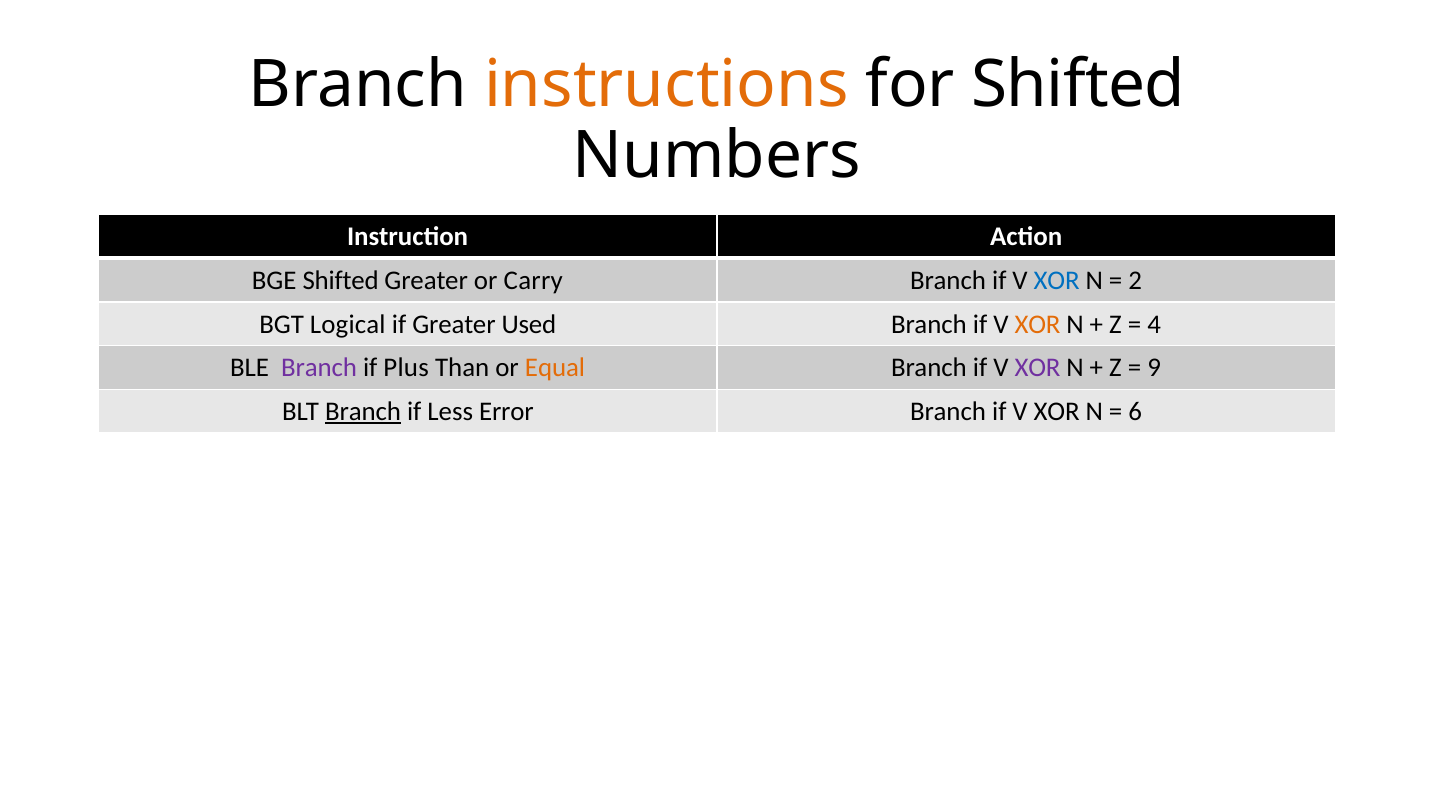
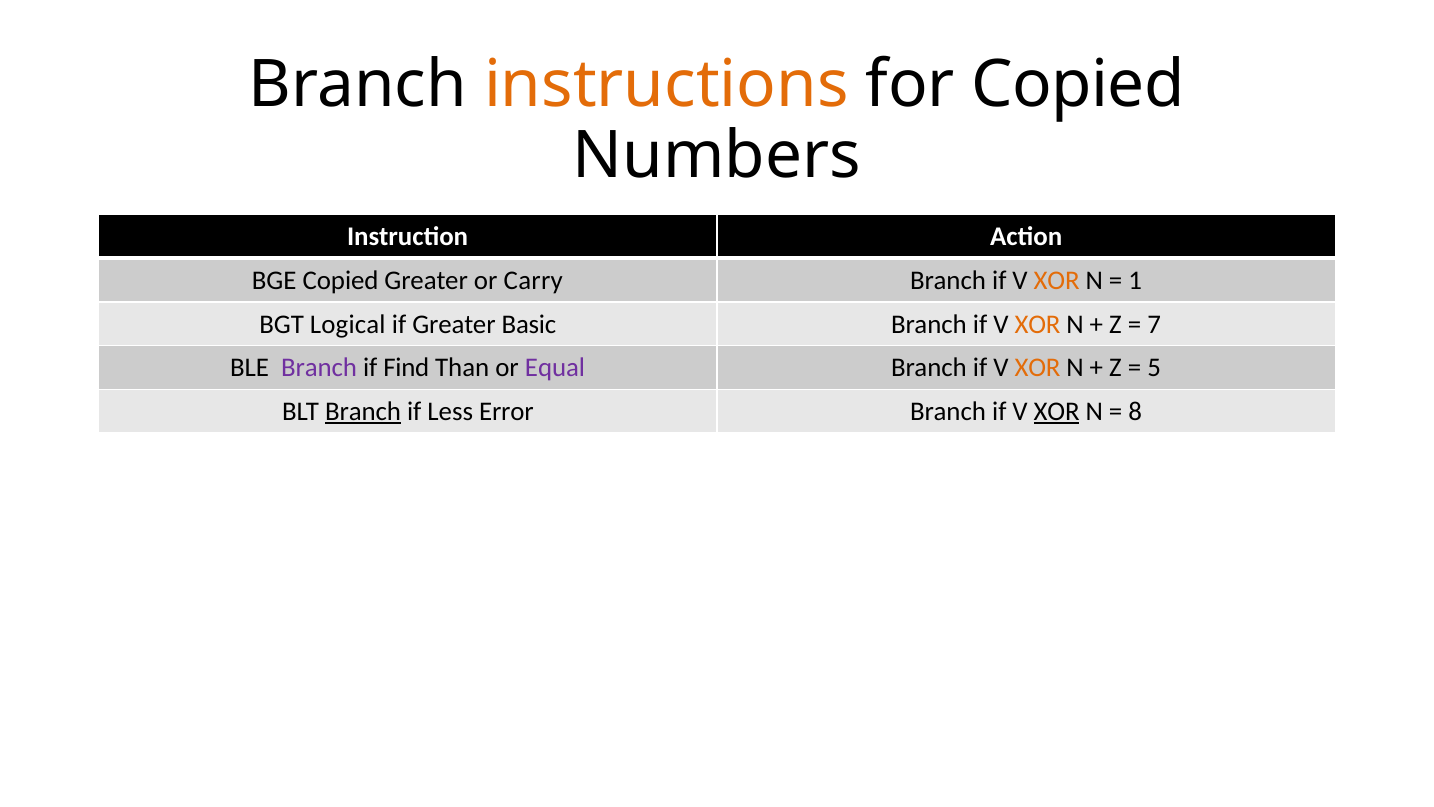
for Shifted: Shifted -> Copied (1078, 85)
BGE Shifted: Shifted -> Copied (341, 280)
XOR colour: blue -> orange (1057, 280)
2: 2 -> 1 (1135, 280)
Used: Used -> Basic (529, 324)
4: 4 -> 7 (1154, 324)
Plus: Plus -> Find (406, 368)
Equal colour: orange -> purple (555, 368)
XOR colour: purple -> orange (1038, 368)
9: 9 -> 5 (1154, 368)
XOR underline: none -> present (1057, 411)
6: 6 -> 8 (1135, 411)
